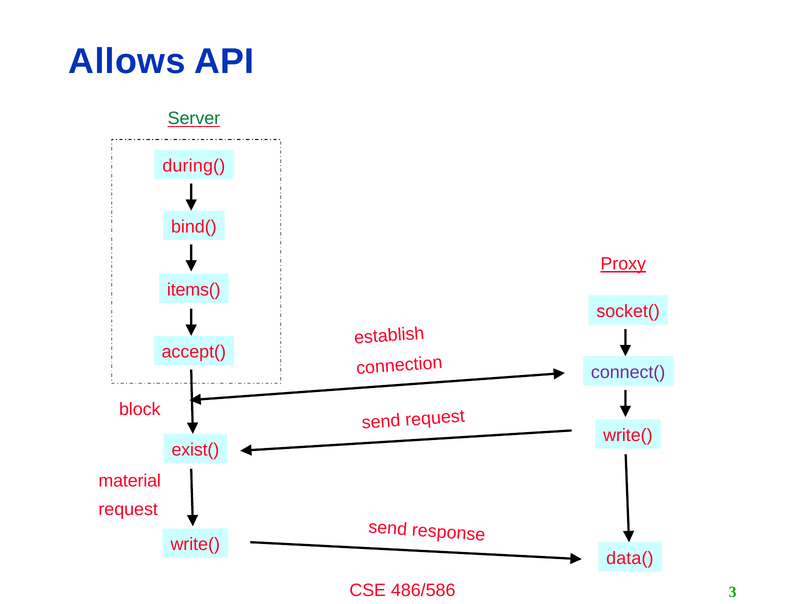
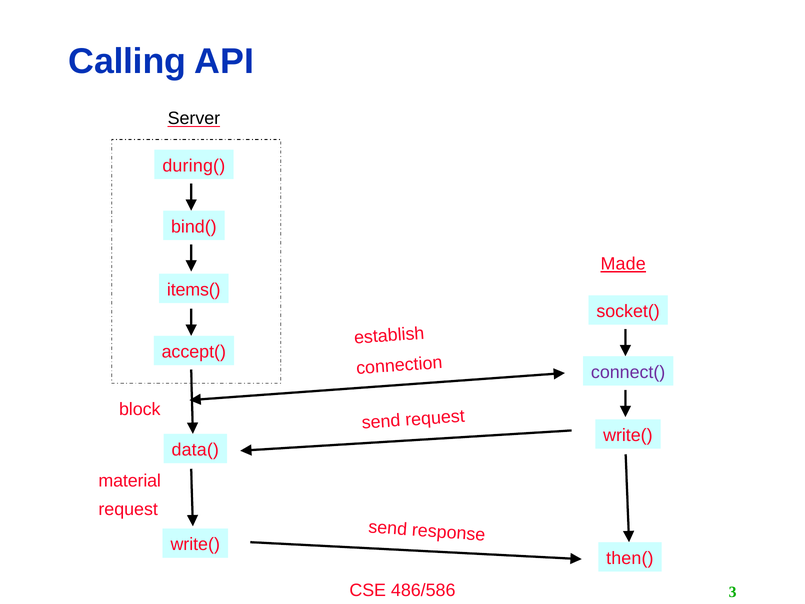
Allows: Allows -> Calling (127, 61)
Server colour: green -> black (194, 118)
Proxy: Proxy -> Made (623, 264)
exist(: exist( -> data( (195, 450)
data(: data( -> then( (630, 558)
